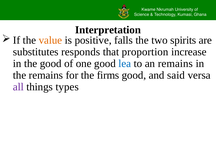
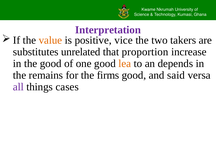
Interpretation colour: black -> purple (108, 30)
falls: falls -> vice (123, 40)
spirits: spirits -> takers (183, 40)
responds: responds -> unrelated (81, 52)
lea colour: blue -> orange (125, 64)
an remains: remains -> depends (175, 64)
types: types -> cases (67, 87)
